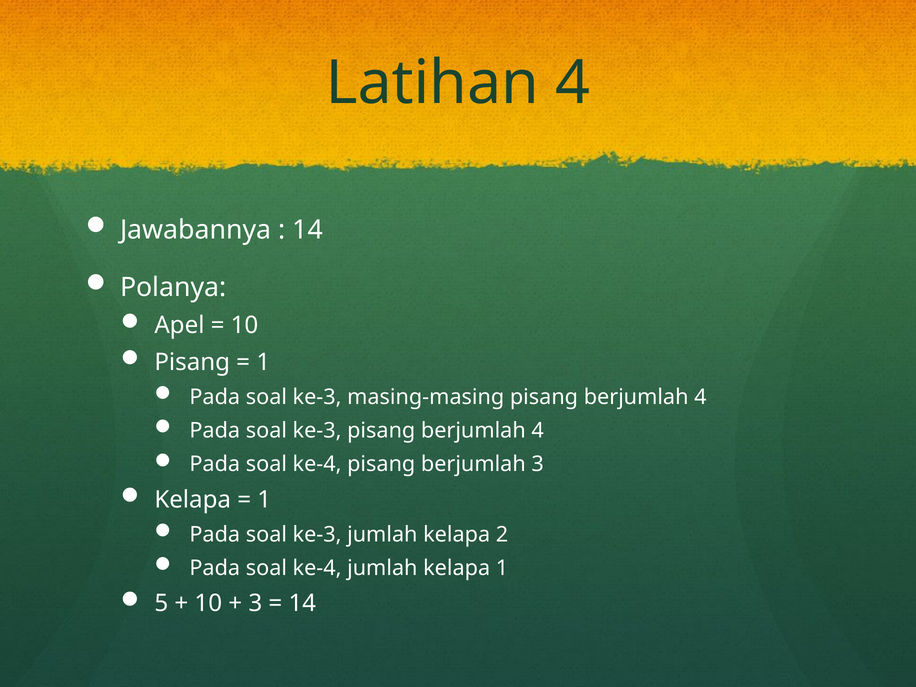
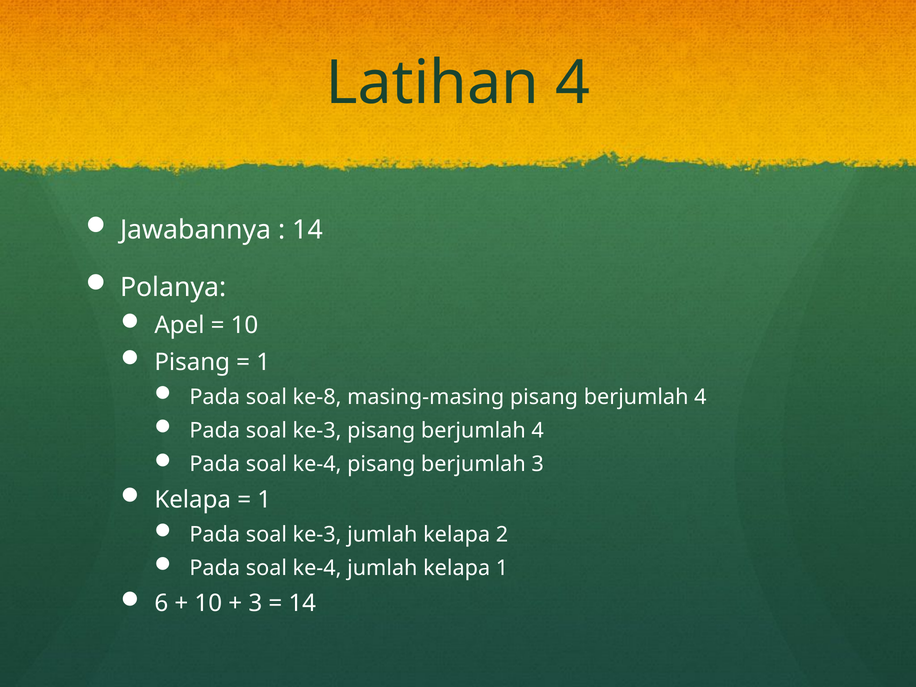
ke-3: ke-3 -> ke-8 (317, 397)
5: 5 -> 6 (161, 603)
